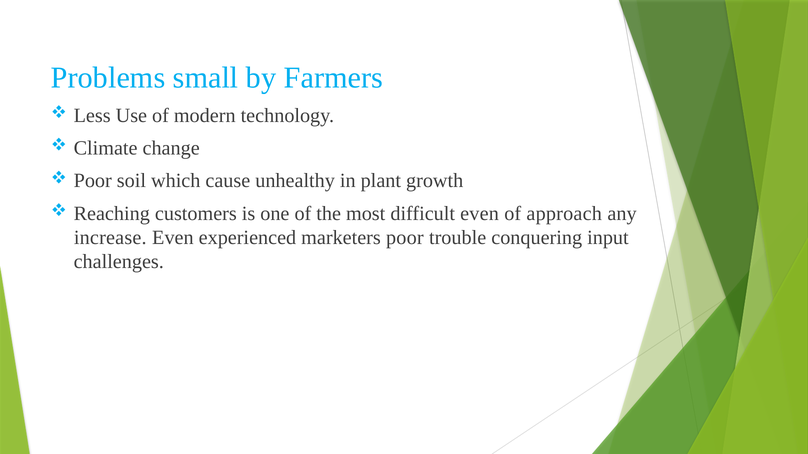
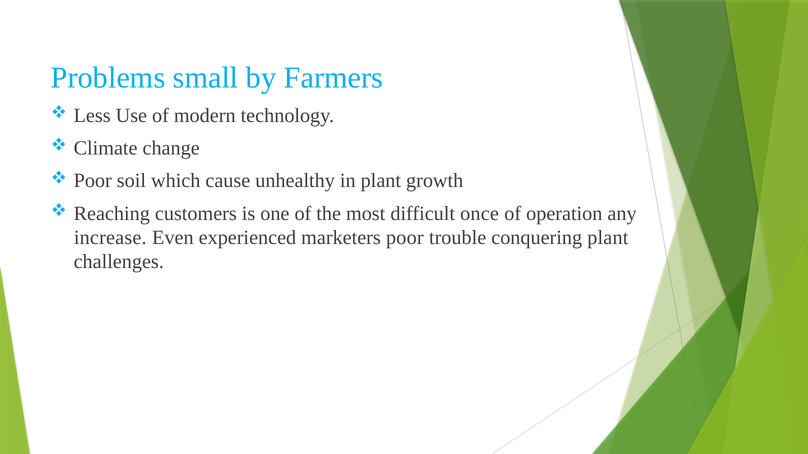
difficult even: even -> once (480, 214)
approach: approach -> operation (564, 214)
conquering input: input -> plant (608, 238)
